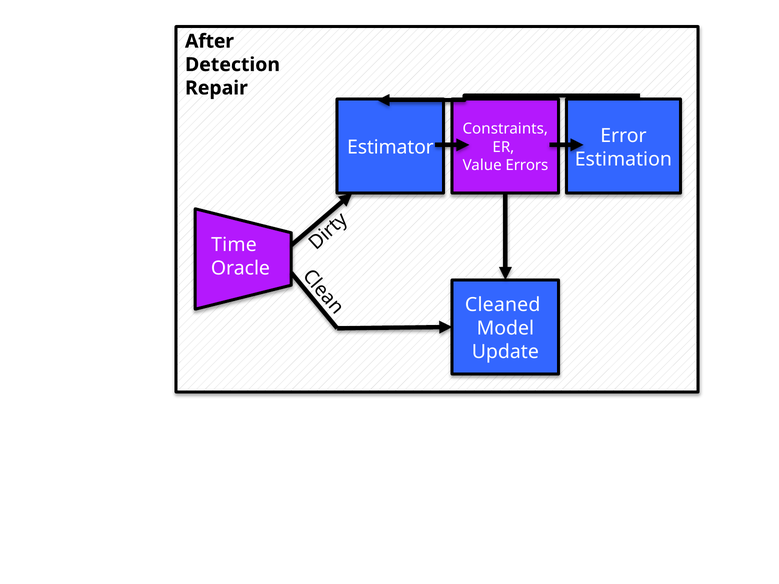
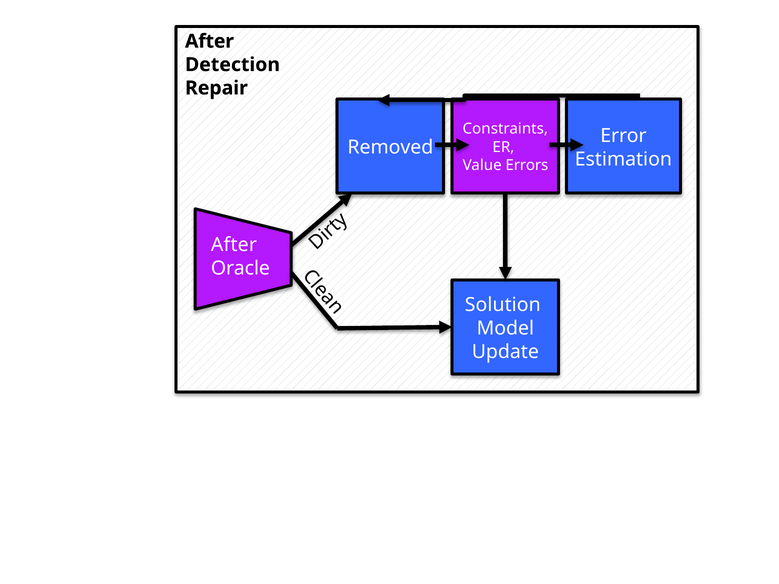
Estimator: Estimator -> Removed (390, 148)
Time: Time -> After (234, 245)
Cleaned: Cleaned -> Solution (503, 305)
